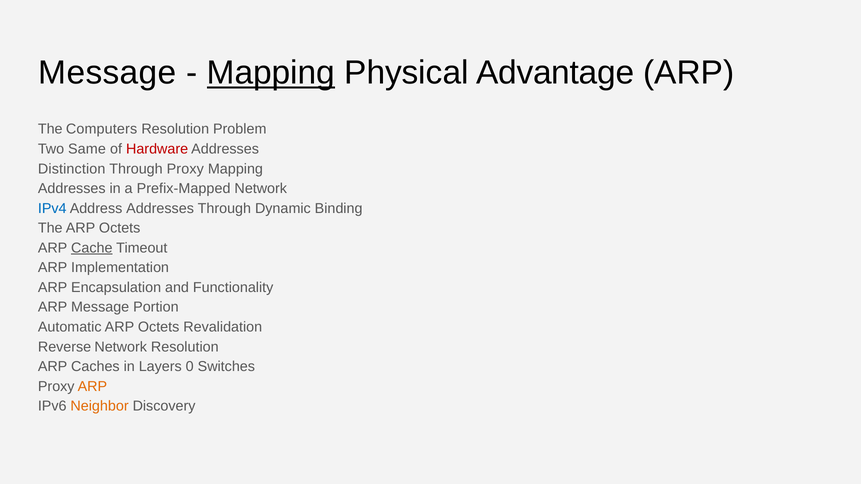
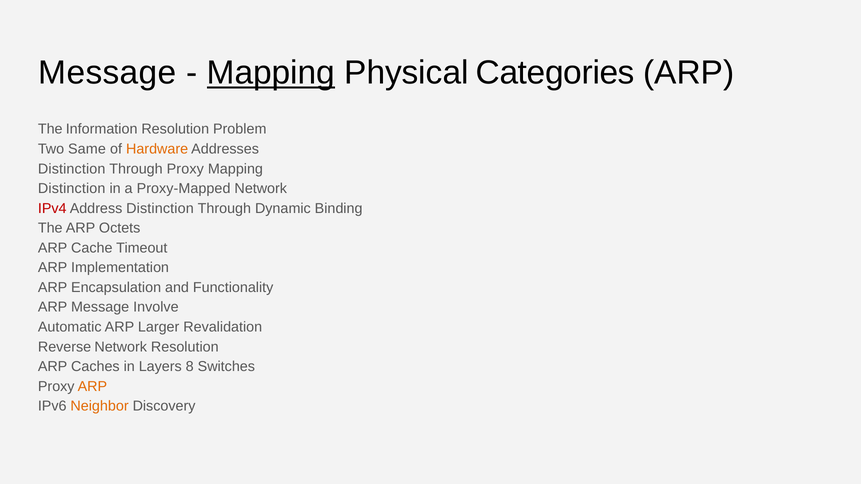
Advantage: Advantage -> Categories (555, 73)
Computers: Computers -> Information (102, 129)
Hardware colour: red -> orange (157, 149)
Addresses: Addresses -> Distinction (72, 189)
Prefix-Mapped: Prefix-Mapped -> Proxy-Mapped (184, 189)
IPv4 colour: blue -> red (52, 208)
Address Addresses: Addresses -> Distinction (160, 208)
Cache underline: present -> none (92, 248)
Portion: Portion -> Involve (156, 307)
Automatic ARP Octets: Octets -> Larger (159, 327)
0: 0 -> 8 (190, 367)
